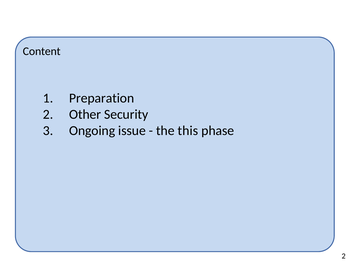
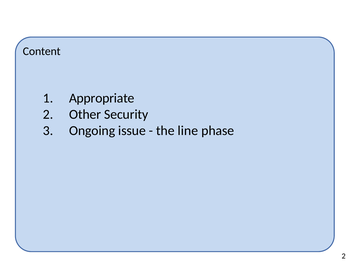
Preparation: Preparation -> Appropriate (102, 98)
this: this -> line (188, 131)
